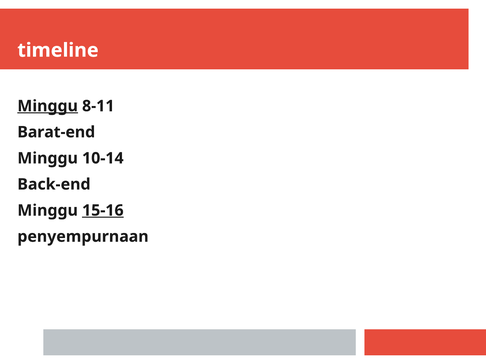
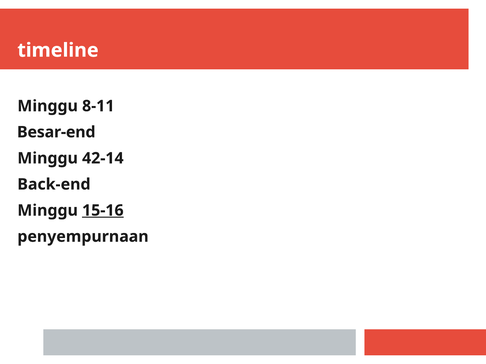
Minggu underline: present -> none (48, 106)
Barat-end: Barat-end -> Besar-end (56, 132)
10-14: 10-14 -> 42-14 (103, 158)
